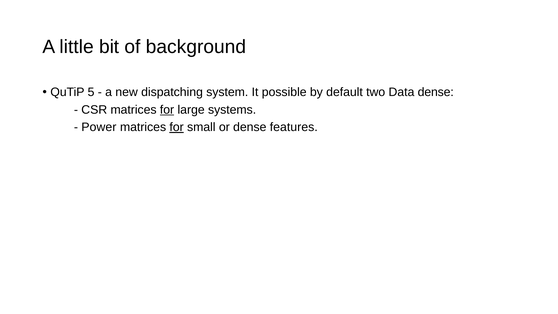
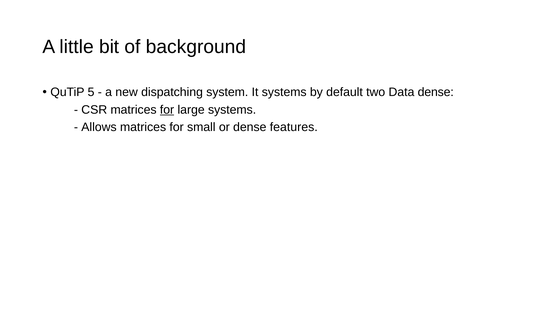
It possible: possible -> systems (284, 92)
Power: Power -> Allows (99, 127)
for underline: present -> none (177, 127)
